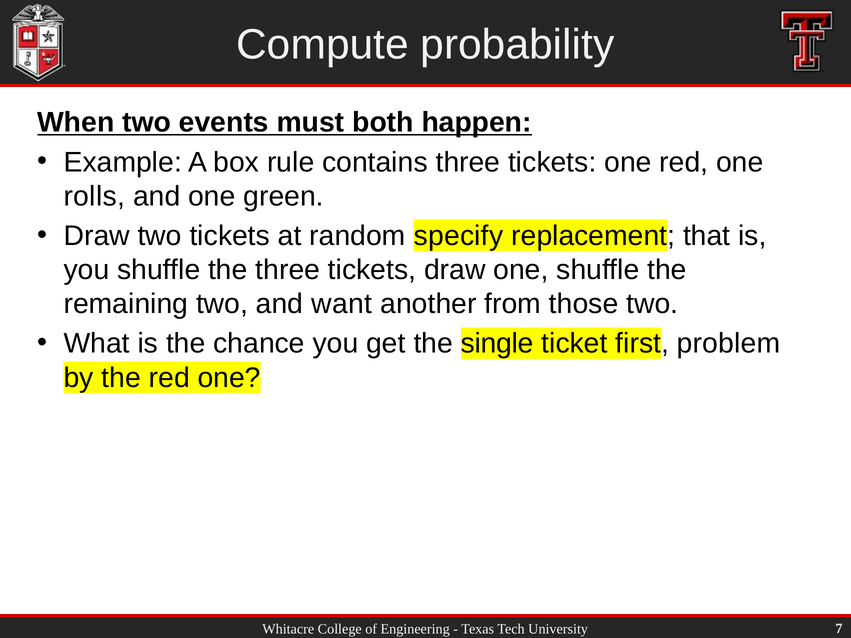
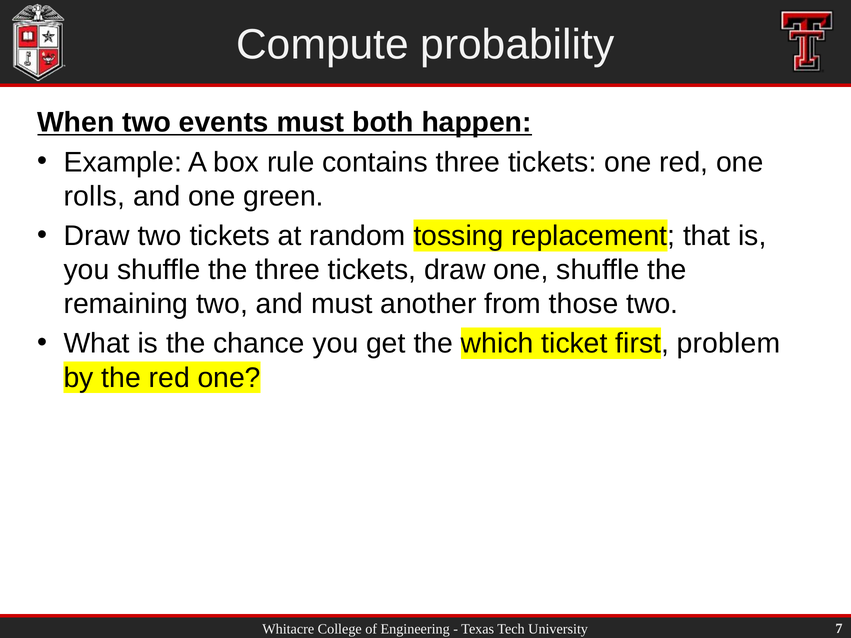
specify: specify -> tossing (459, 236)
and want: want -> must (342, 304)
single: single -> which (497, 344)
